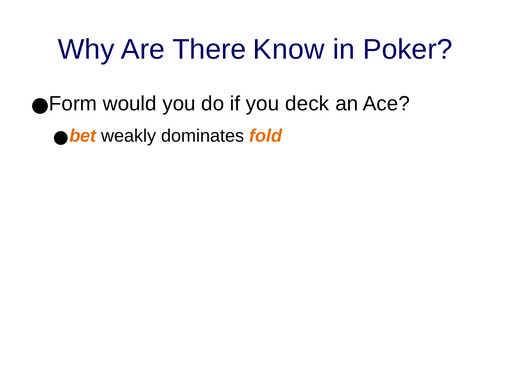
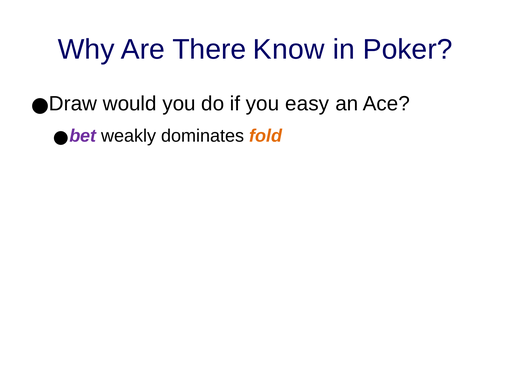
Form: Form -> Draw (73, 103)
deck: deck -> easy (307, 103)
bet colour: orange -> purple (83, 136)
